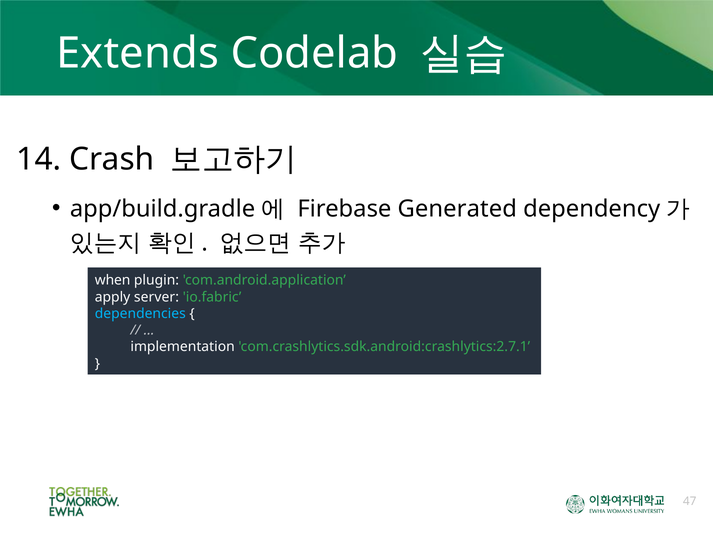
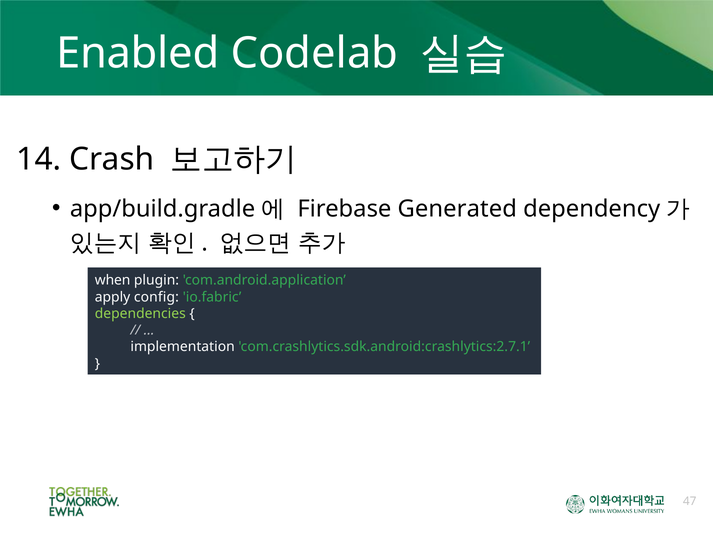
Extends: Extends -> Enabled (138, 53)
server: server -> config (156, 297)
dependencies colour: light blue -> light green (140, 313)
